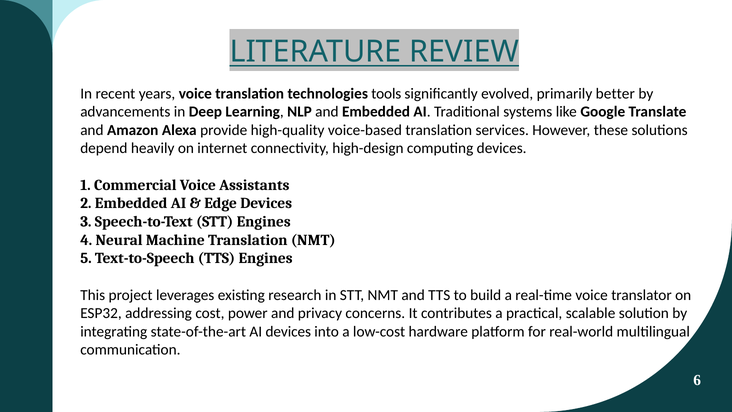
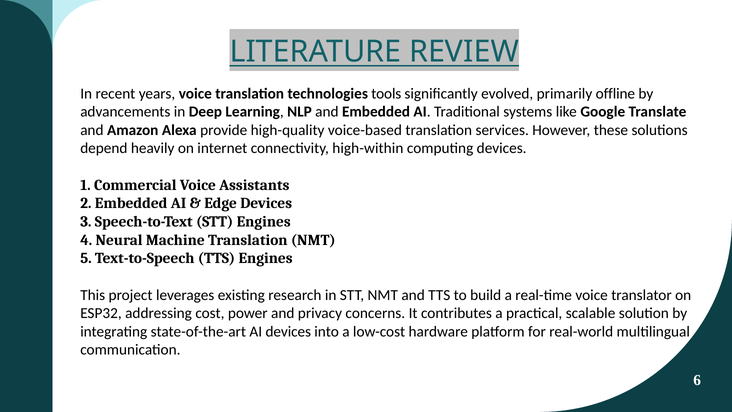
better: better -> offline (615, 93)
high-design: high-design -> high-within (368, 148)
